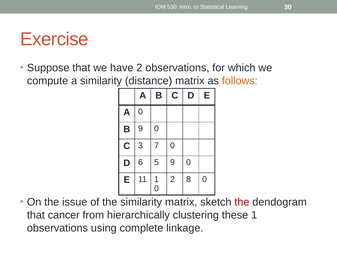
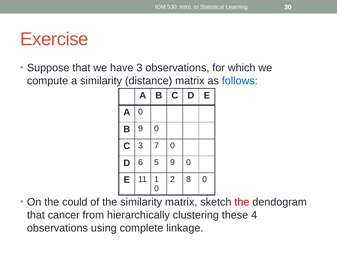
have 2: 2 -> 3 (139, 68)
follows colour: orange -> blue (240, 81)
issue: issue -> could (75, 202)
these 1: 1 -> 4 (254, 215)
